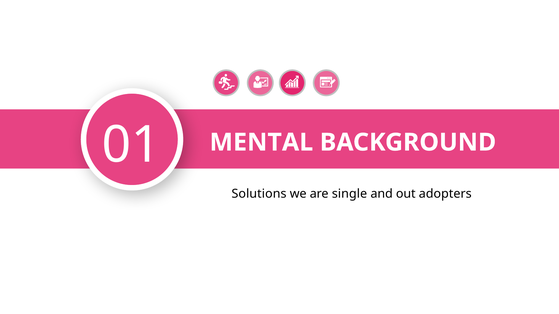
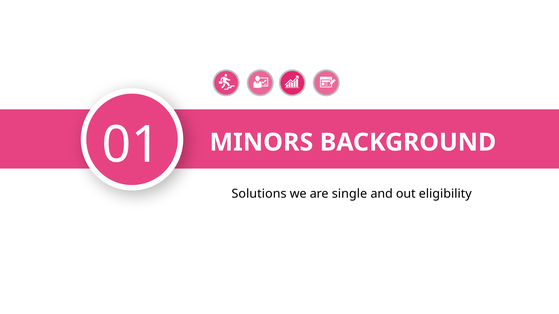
MENTAL: MENTAL -> MINORS (261, 143)
adopters: adopters -> eligibility (445, 194)
